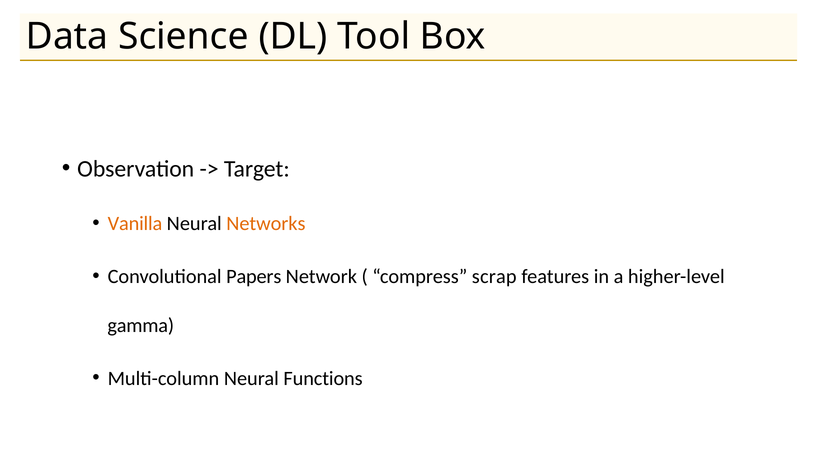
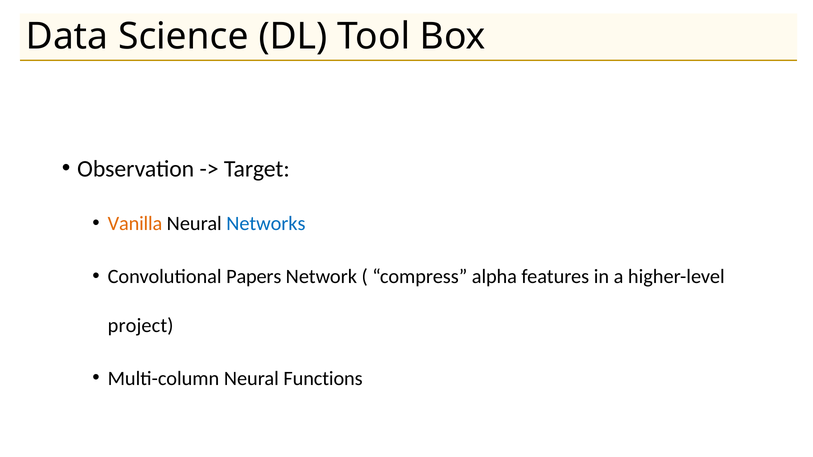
Networks colour: orange -> blue (266, 224)
scrap: scrap -> alpha (494, 277)
gamma: gamma -> project (141, 326)
